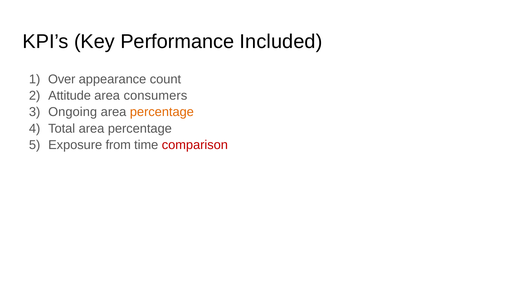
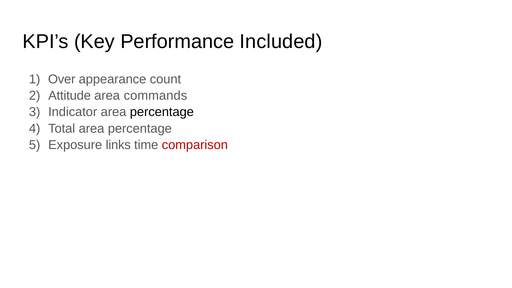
consumers: consumers -> commands (155, 96)
Ongoing: Ongoing -> Indicator (73, 112)
percentage colour: orange -> black (162, 112)
from: from -> links (118, 145)
